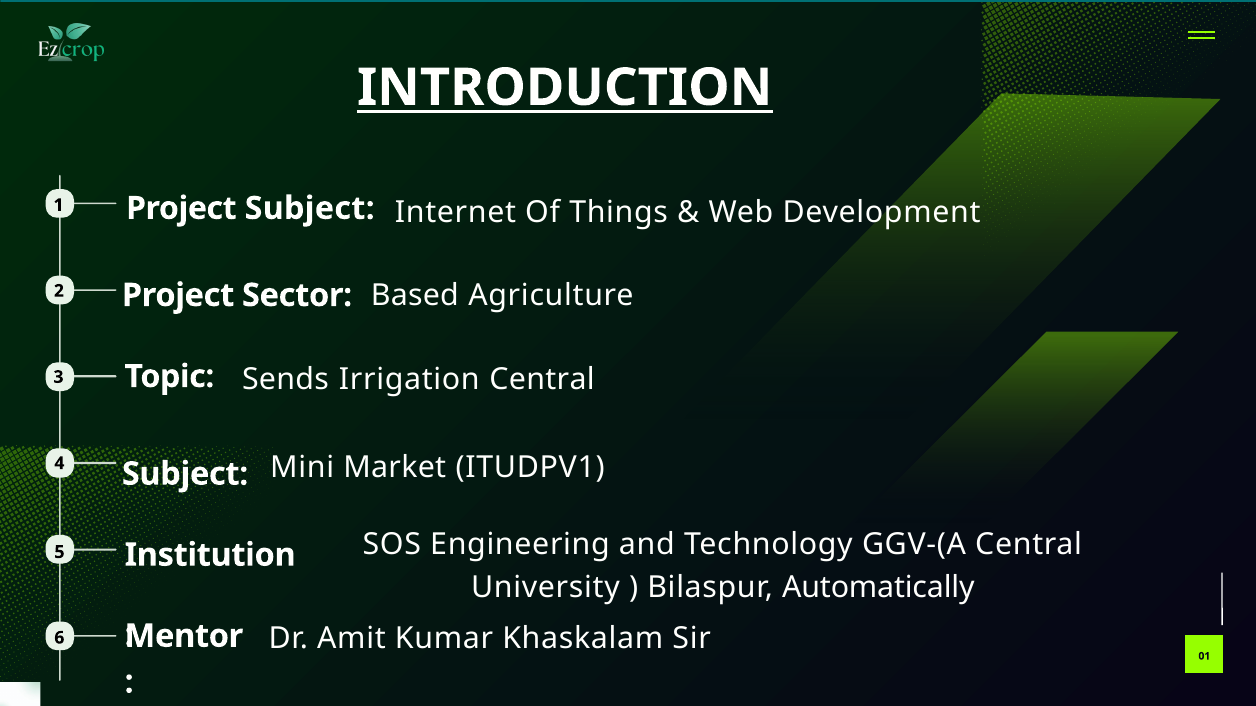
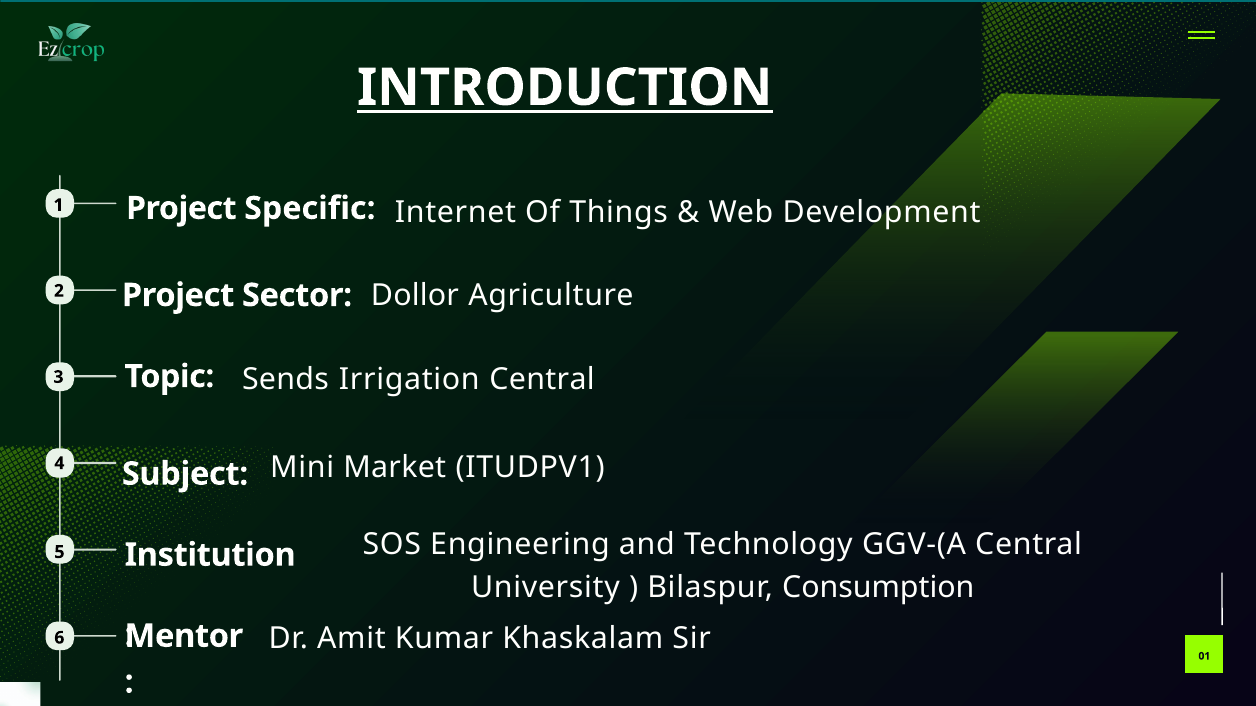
Project Subject: Subject -> Specific (310, 208)
Based: Based -> Dollor (415, 296)
Automatically: Automatically -> Consumption (878, 588)
